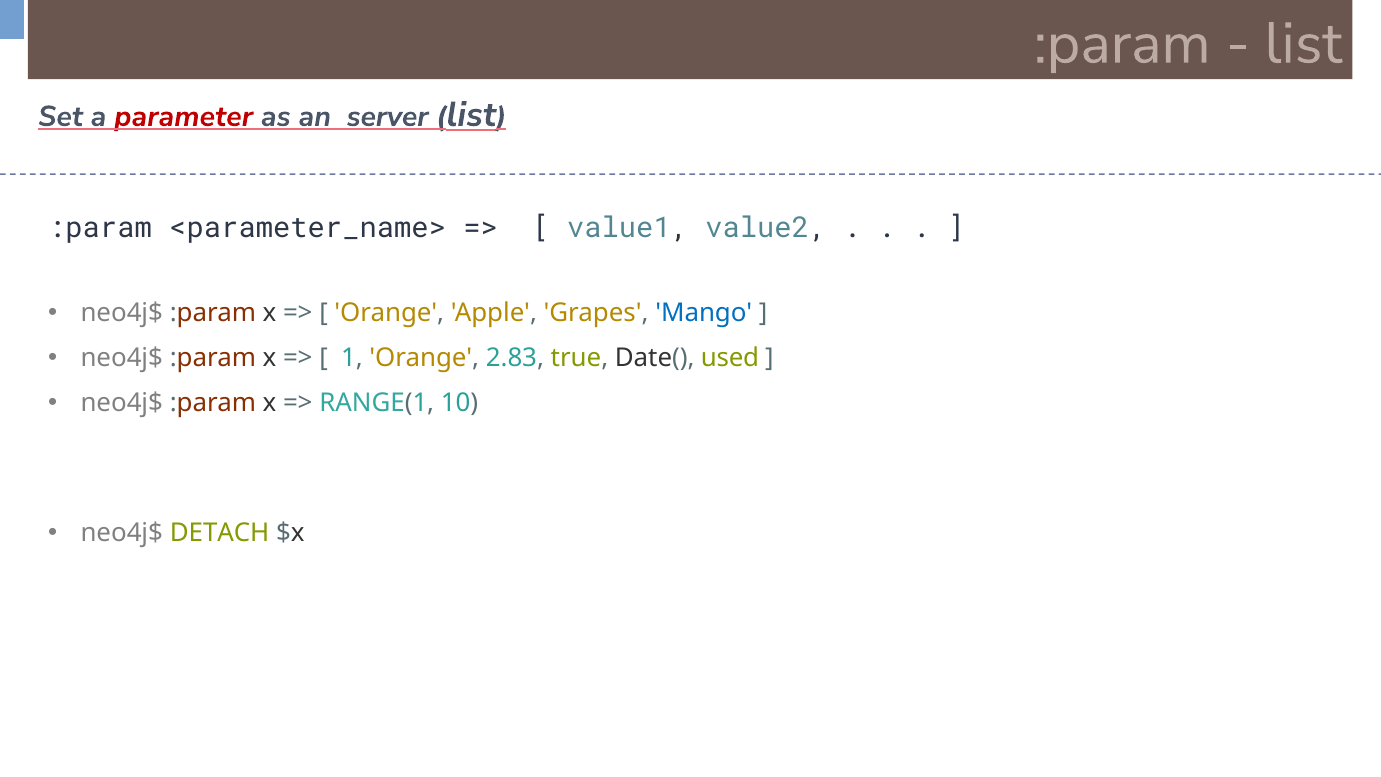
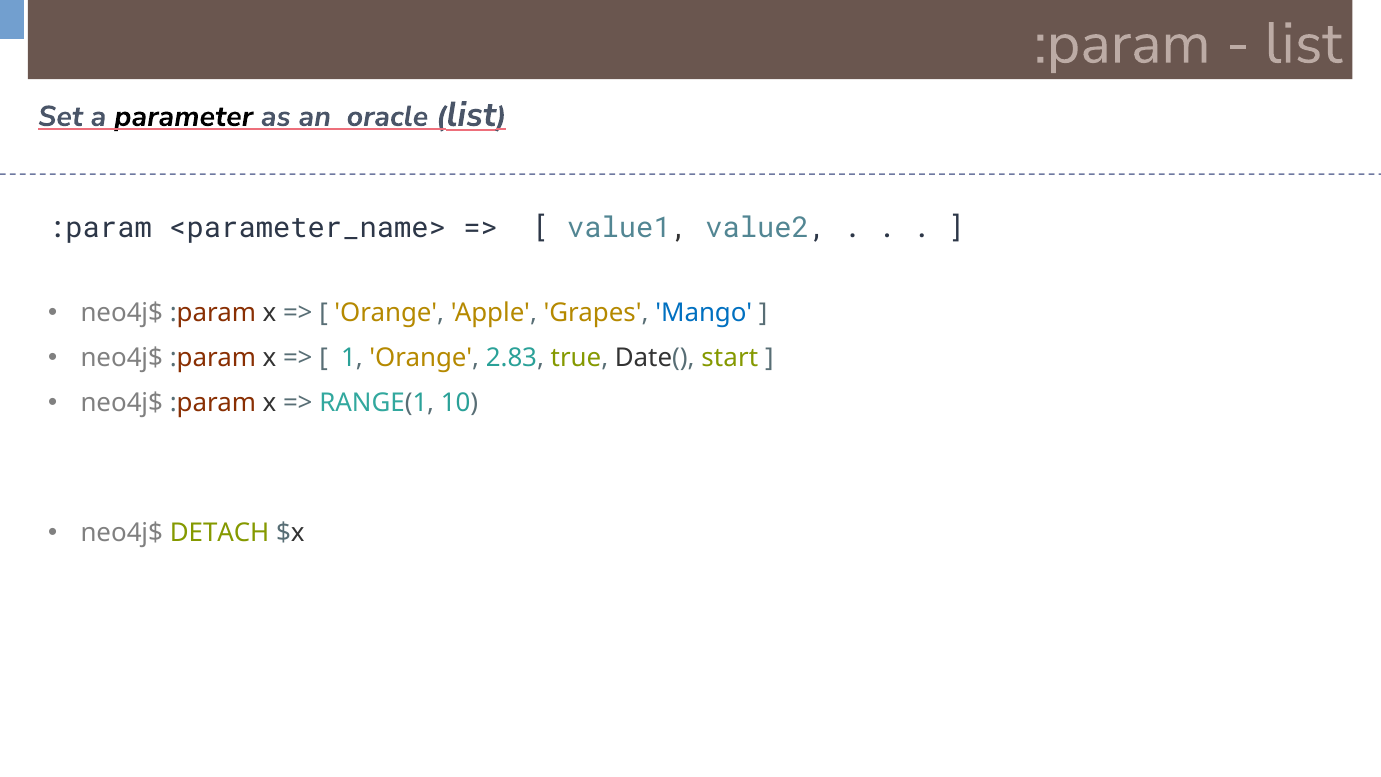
parameter colour: red -> black (184, 116)
server: server -> oracle (387, 116)
used: used -> start (730, 358)
